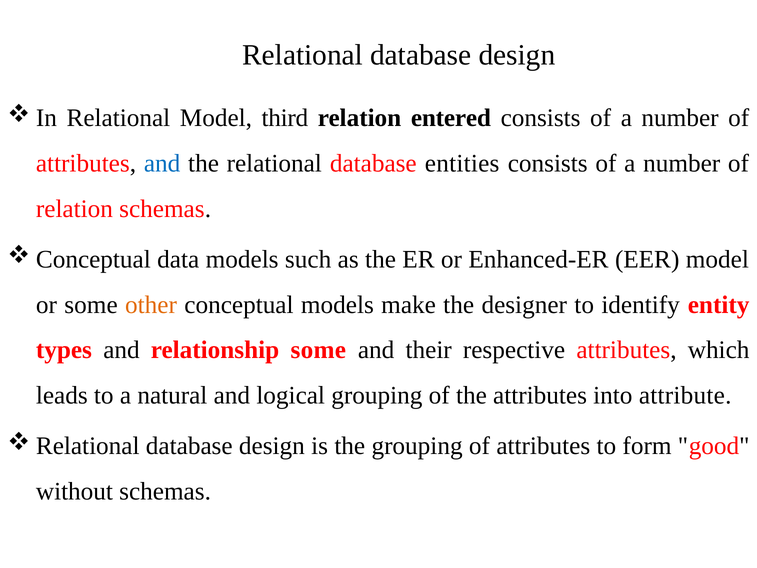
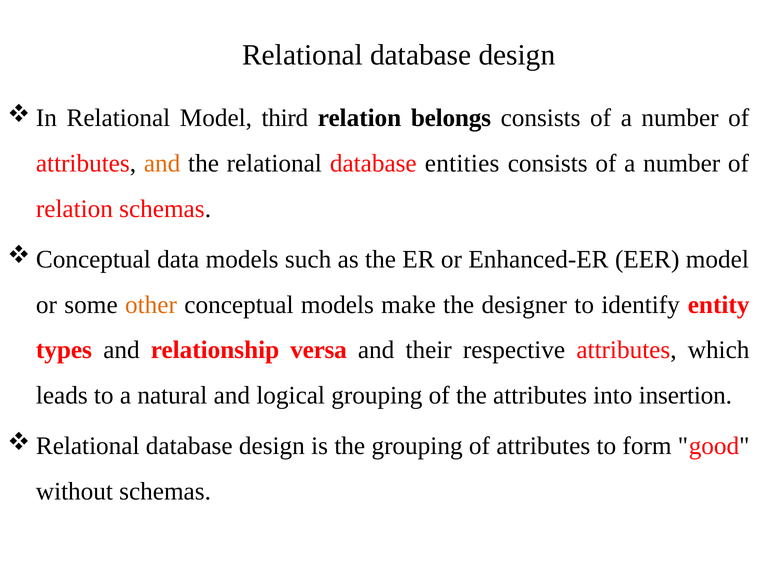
entered: entered -> belongs (451, 118)
and colour: blue -> orange (162, 163)
relationship some: some -> versa (319, 350)
attribute: attribute -> insertion (685, 395)
